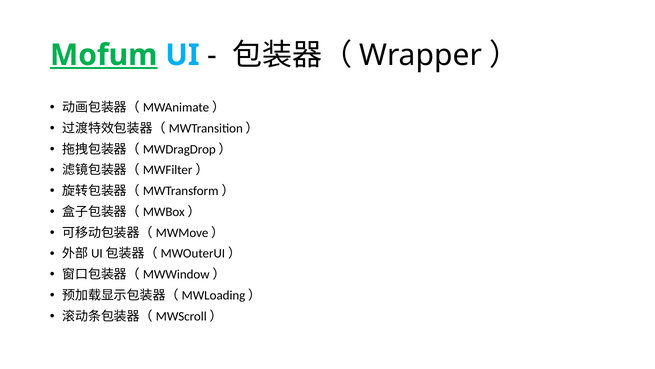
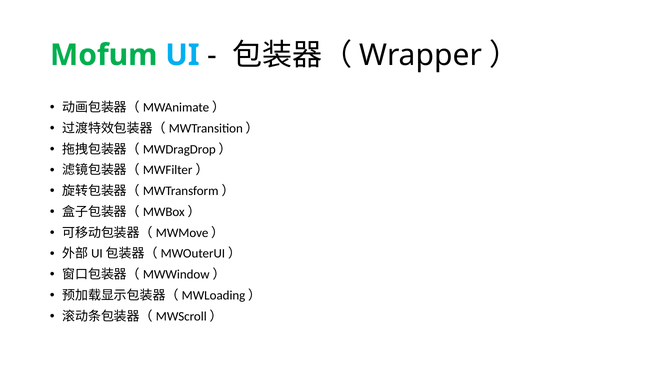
Mofum underline: present -> none (104, 55)
